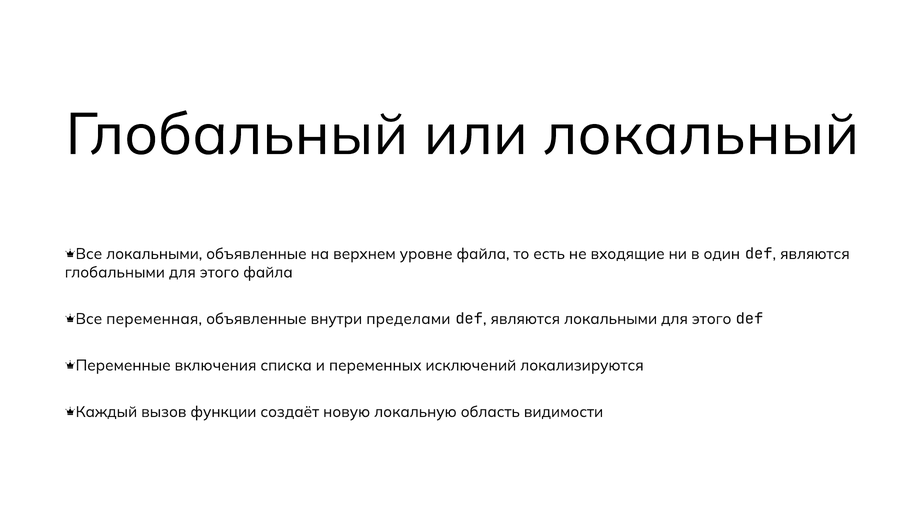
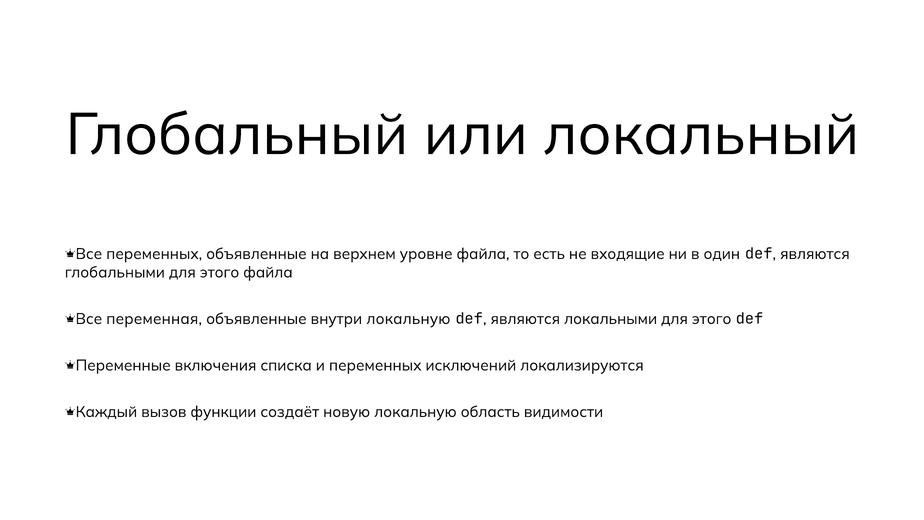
Все локальными: локальными -> переменных (154, 254)
внутри пределами: пределами -> локальную (408, 319)
